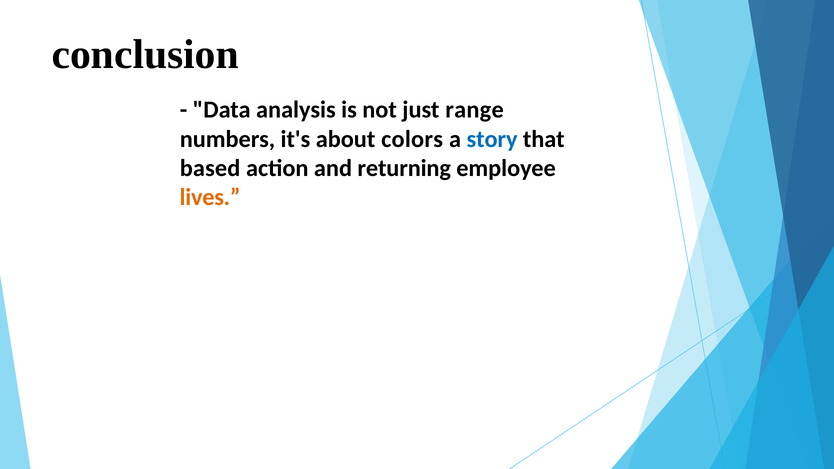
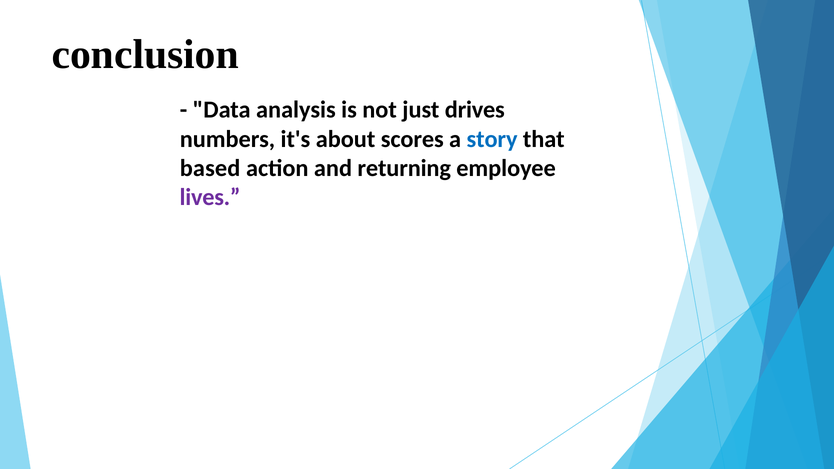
range: range -> drives (475, 110)
colors: colors -> scores (412, 139)
lives colour: orange -> purple (210, 197)
